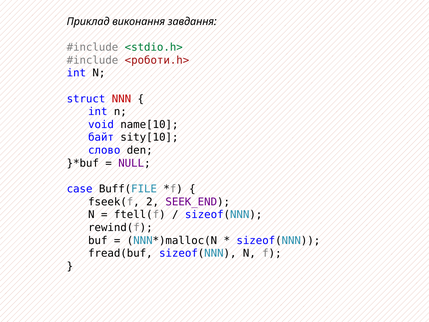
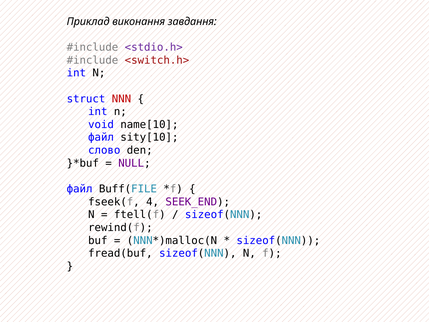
<stdio.h> colour: green -> purple (154, 47)
<роботи.h>: <роботи.h> -> <switch.h> (157, 60)
байт: байт -> файл (101, 137)
case: case -> файл (80, 189)
2: 2 -> 4 (153, 202)
